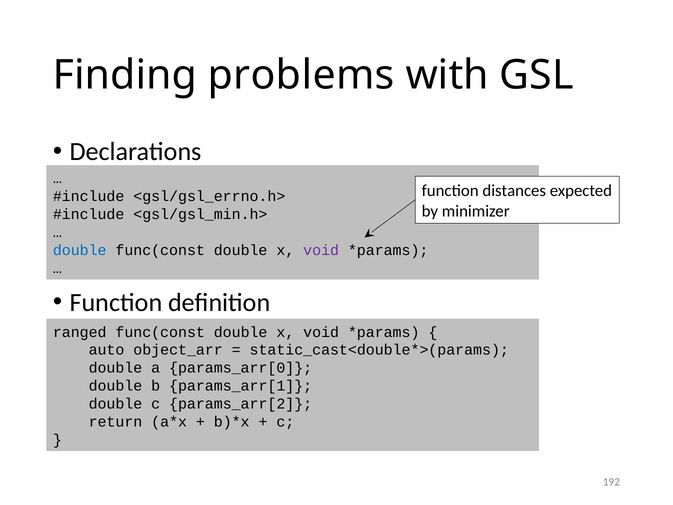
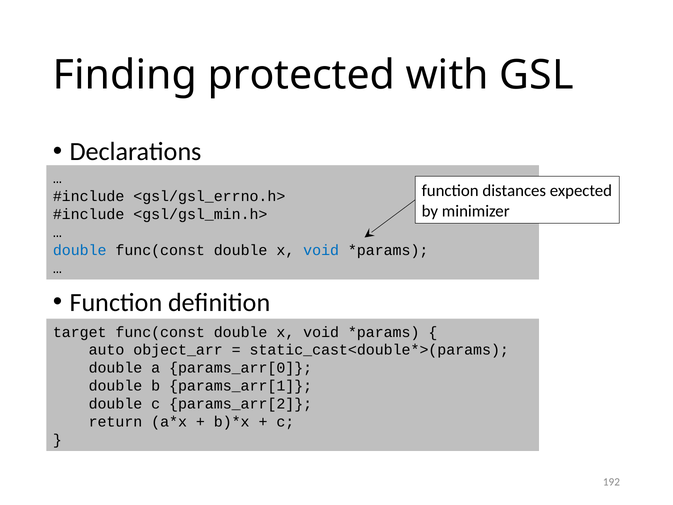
problems: problems -> protected (301, 75)
void colour: purple -> blue (321, 250)
ranged: ranged -> target (80, 332)
